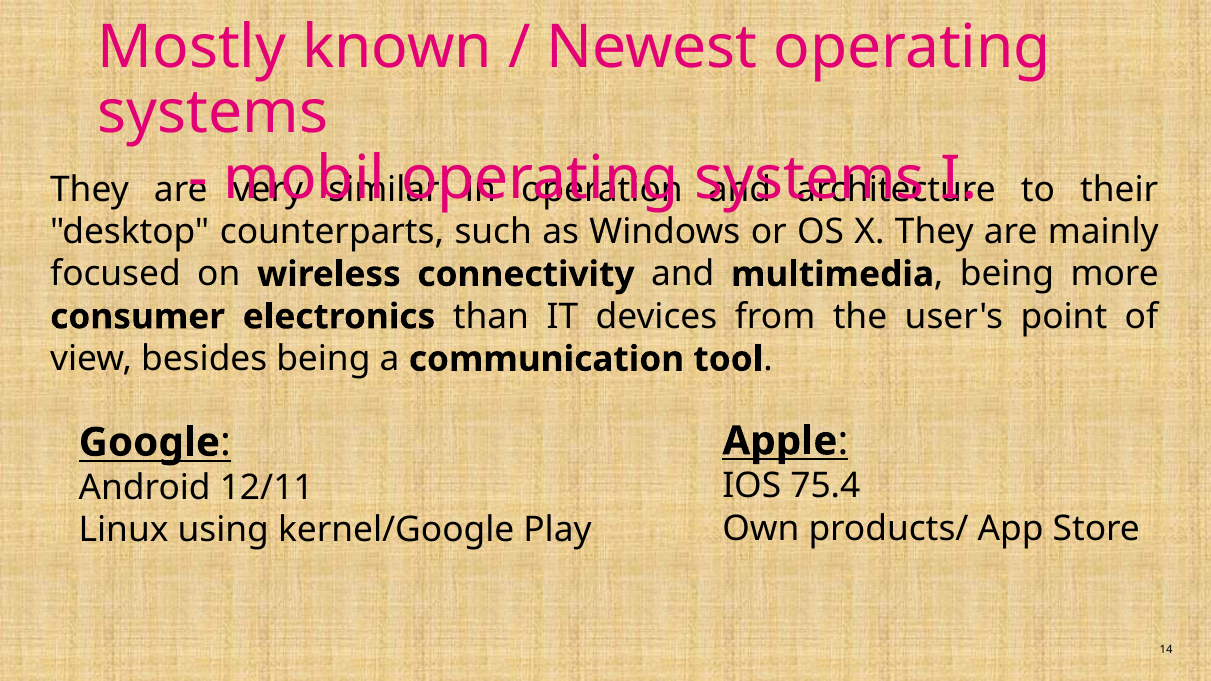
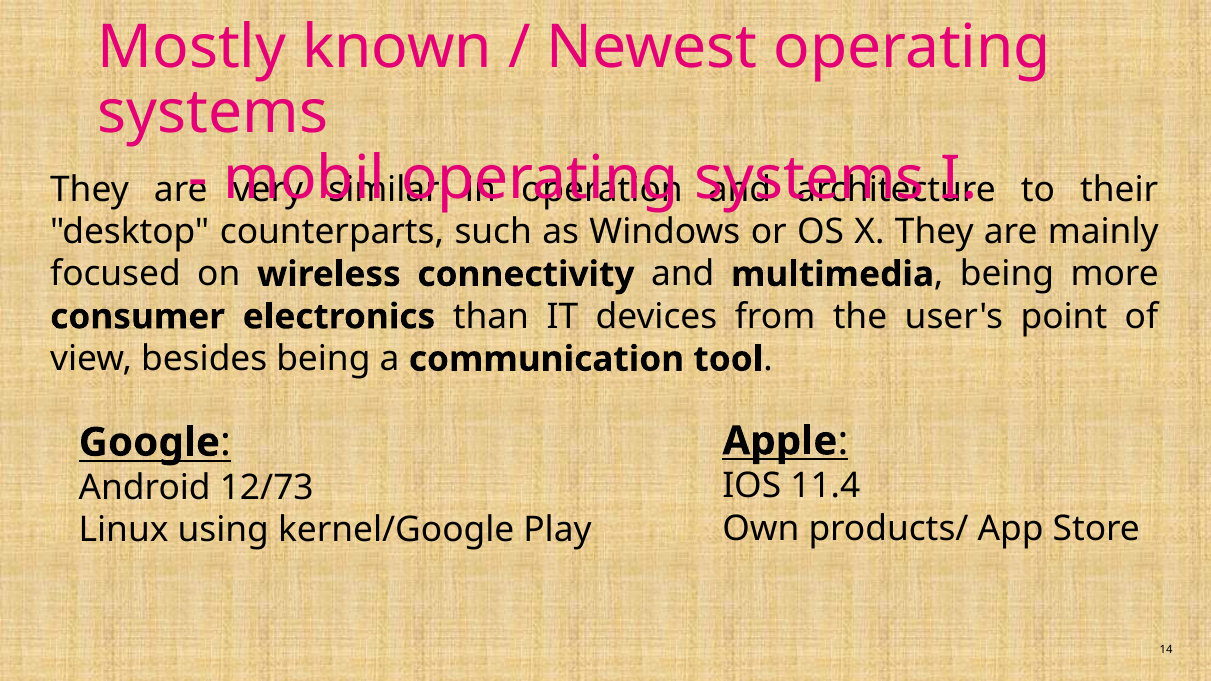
75.4: 75.4 -> 11.4 (825, 486)
12/11: 12/11 -> 12/73 (267, 488)
